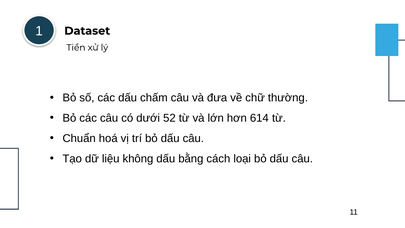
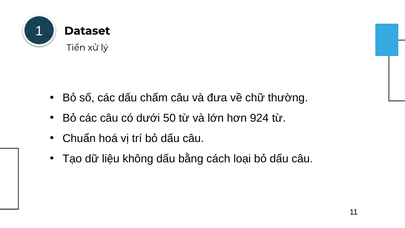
52: 52 -> 50 (169, 118)
614: 614 -> 924 (259, 118)
